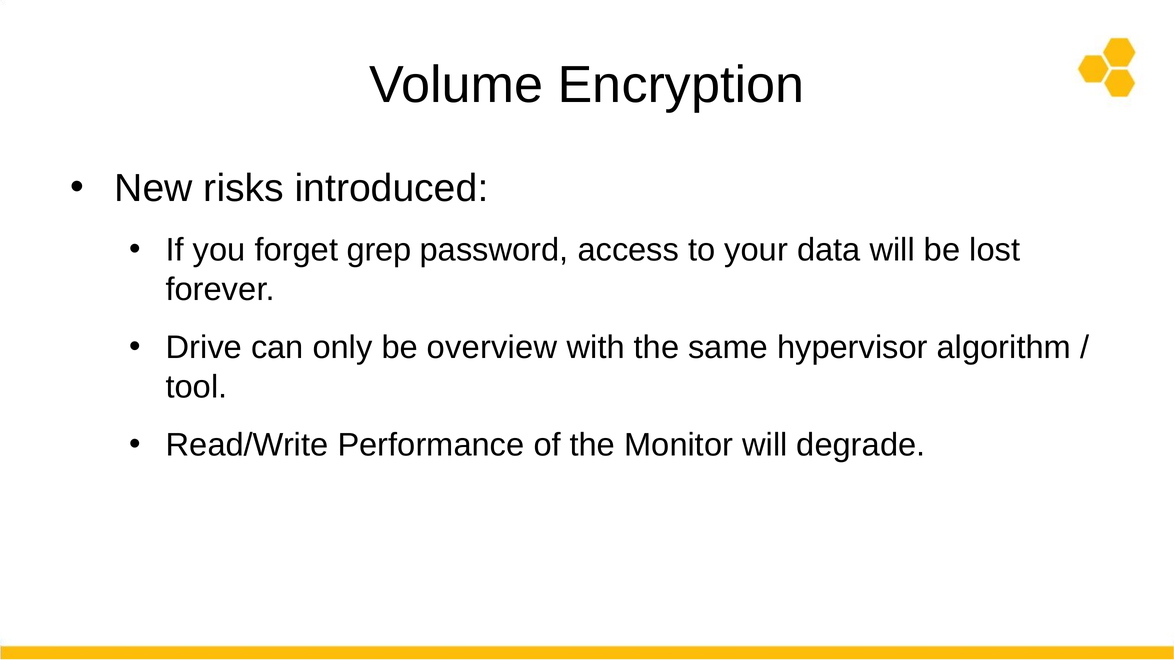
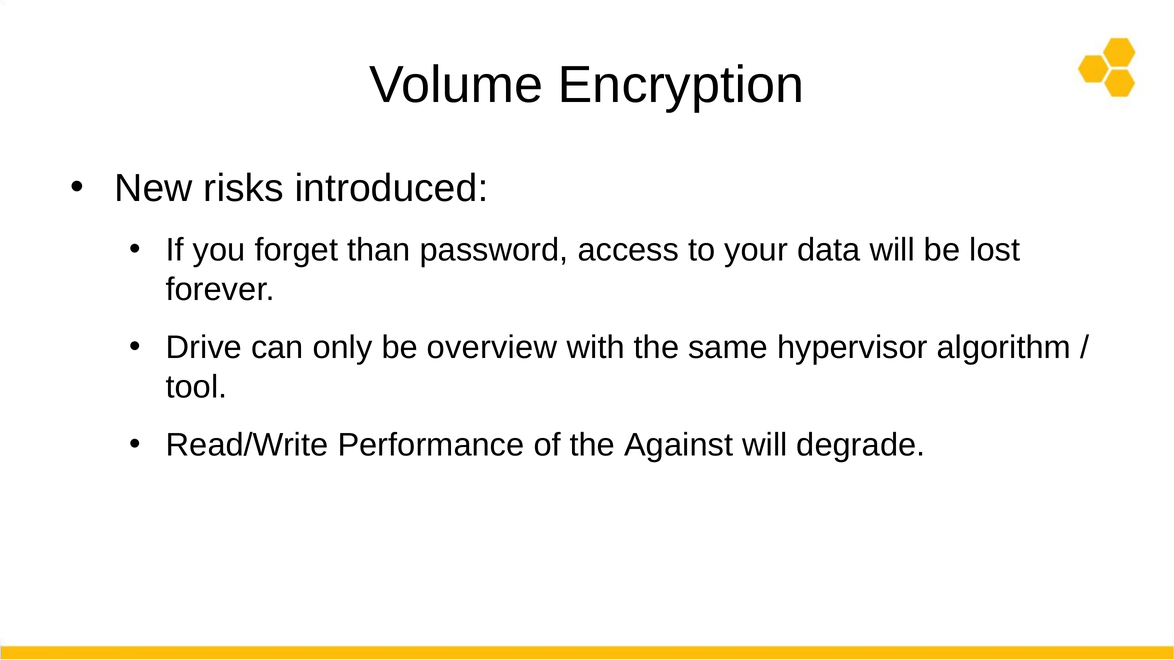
grep: grep -> than (379, 250)
Monitor: Monitor -> Against (679, 445)
